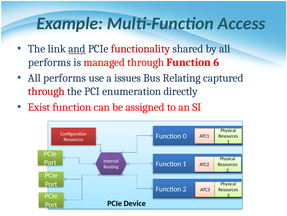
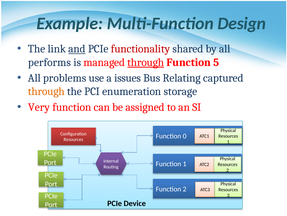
Access: Access -> Design (242, 23)
through underline: none -> present (146, 62)
6: 6 -> 5 (216, 62)
performs: performs -> problems (65, 78)
through colour: red -> orange (46, 91)
directly: directly -> storage (180, 91)
Exist: Exist -> Very (39, 107)
